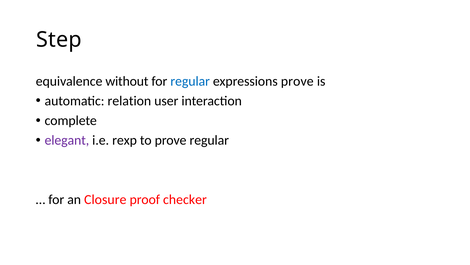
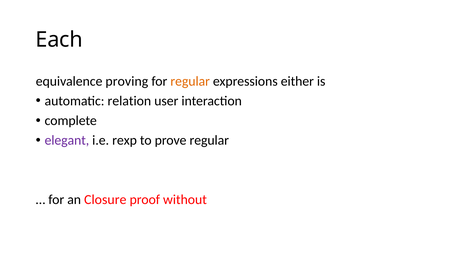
Step: Step -> Each (59, 39)
without: without -> proving (127, 81)
regular colour: blue -> orange (190, 81)
expressions prove: prove -> either (297, 81)
checker: checker -> without (185, 199)
